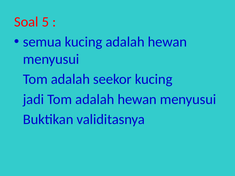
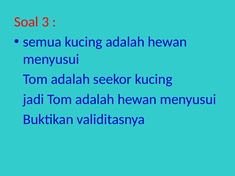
5: 5 -> 3 (45, 22)
